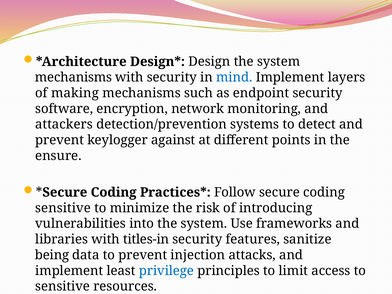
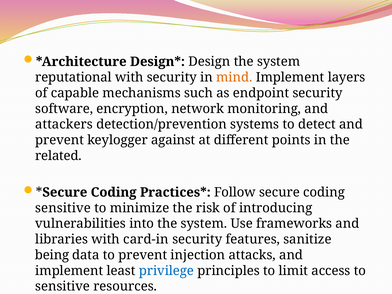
mechanisms: mechanisms -> reputational (73, 77)
mind colour: blue -> orange (234, 77)
making: making -> capable (75, 93)
ensure: ensure -> related (58, 156)
titles-in: titles-in -> card-in (146, 239)
